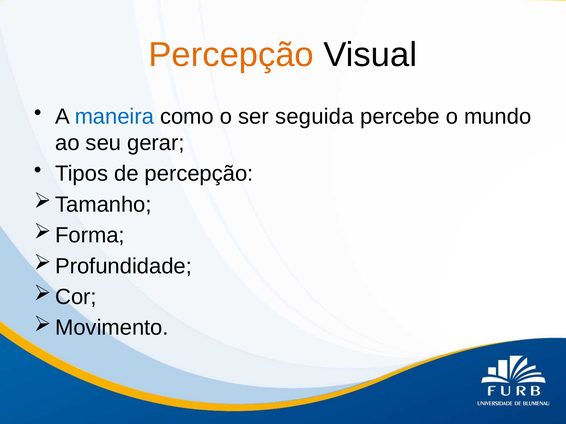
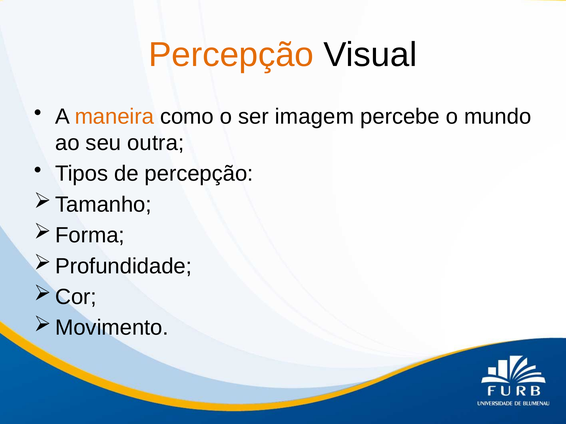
maneira colour: blue -> orange (114, 117)
seguida: seguida -> imagem (314, 117)
gerar: gerar -> outra (156, 143)
